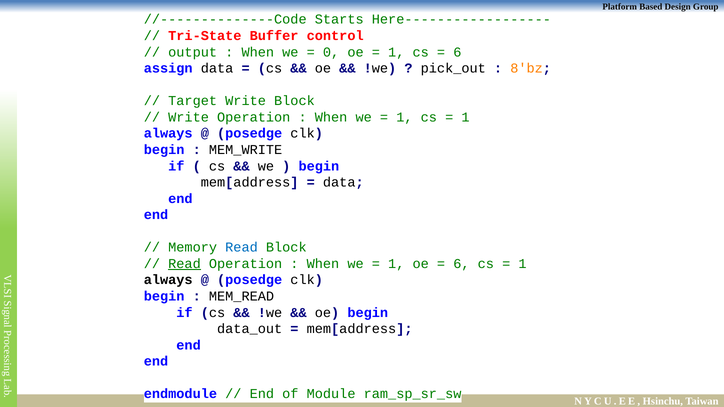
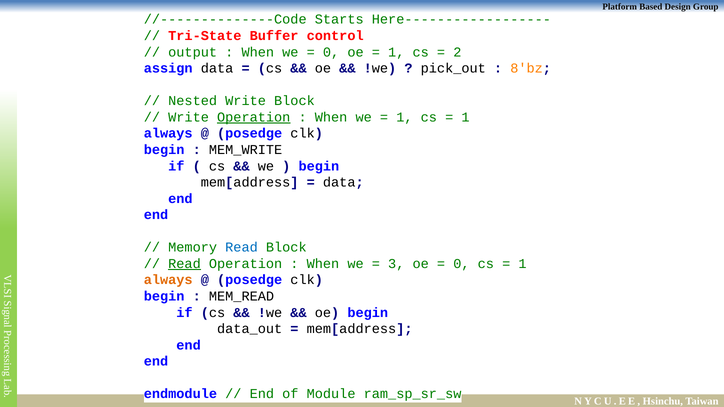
6: 6 -> 2 (457, 52)
Target: Target -> Nested (193, 101)
Operation underline: none -> present (254, 117)
1: 1 -> 3 (396, 264)
6: 6 -> 0 (461, 264)
always colour: black -> orange (168, 280)
